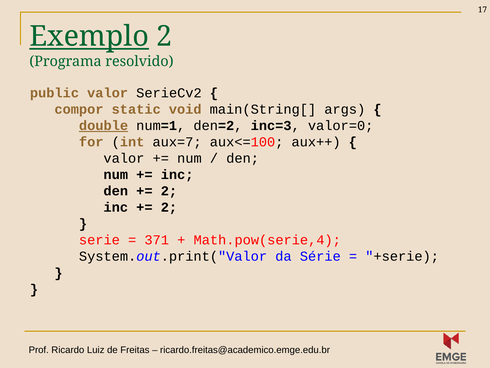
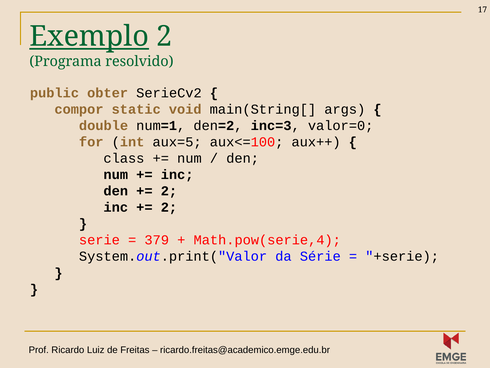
public valor: valor -> obter (108, 93)
double underline: present -> none (104, 125)
aux=7: aux=7 -> aux=5 (177, 142)
valor: valor -> class (124, 158)
371: 371 -> 379 (157, 240)
